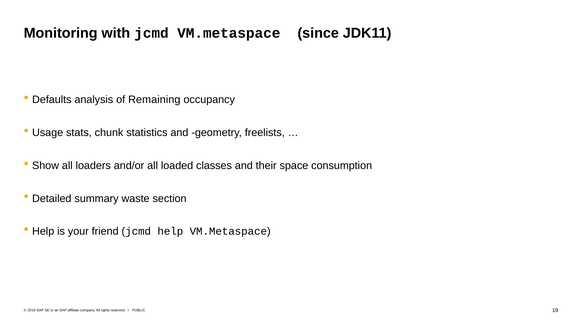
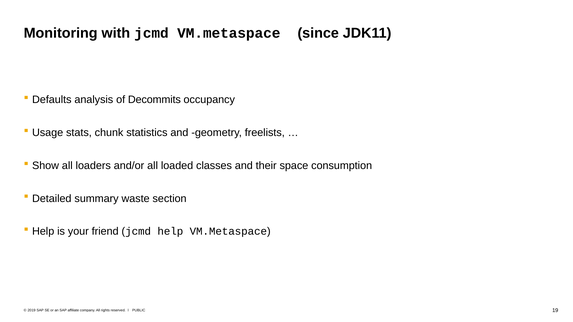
Remaining: Remaining -> Decommits (154, 100)
